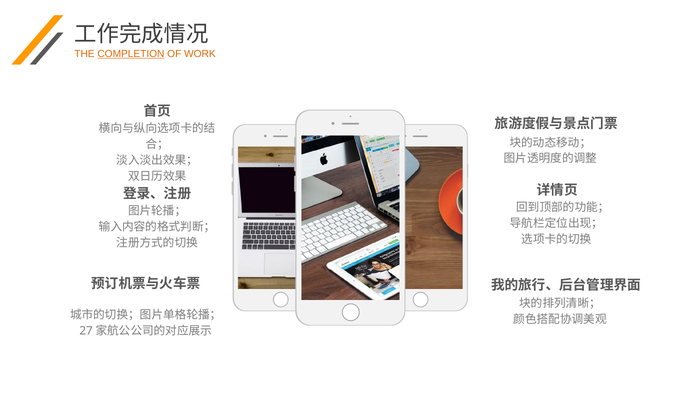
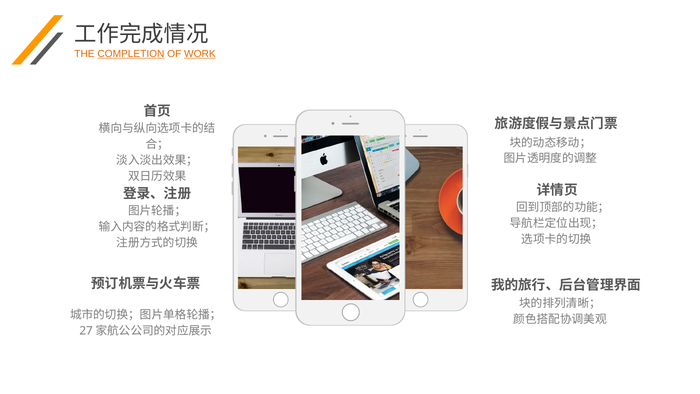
WORK underline: none -> present (200, 54)
